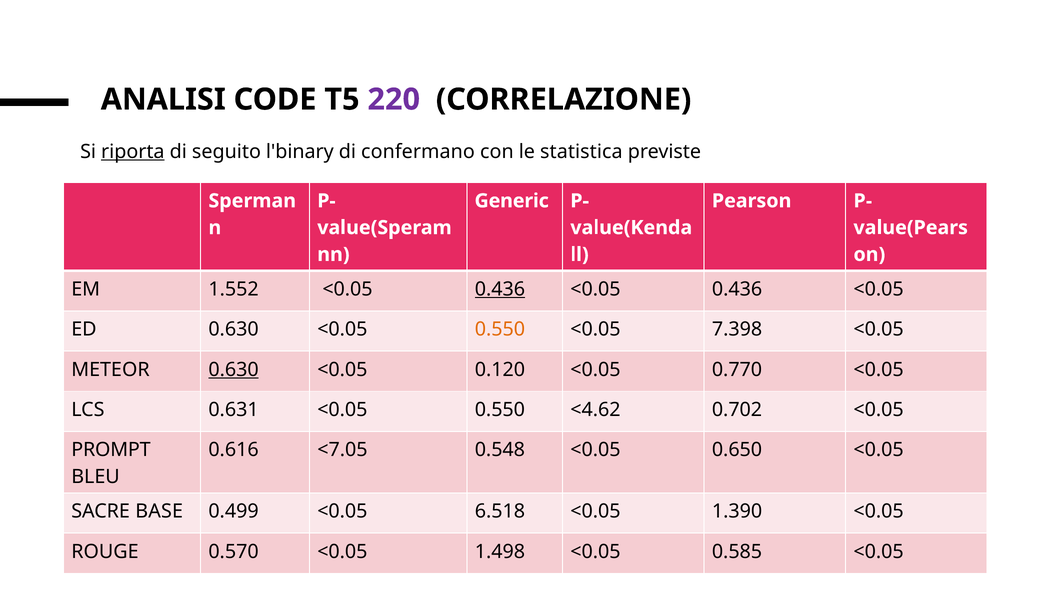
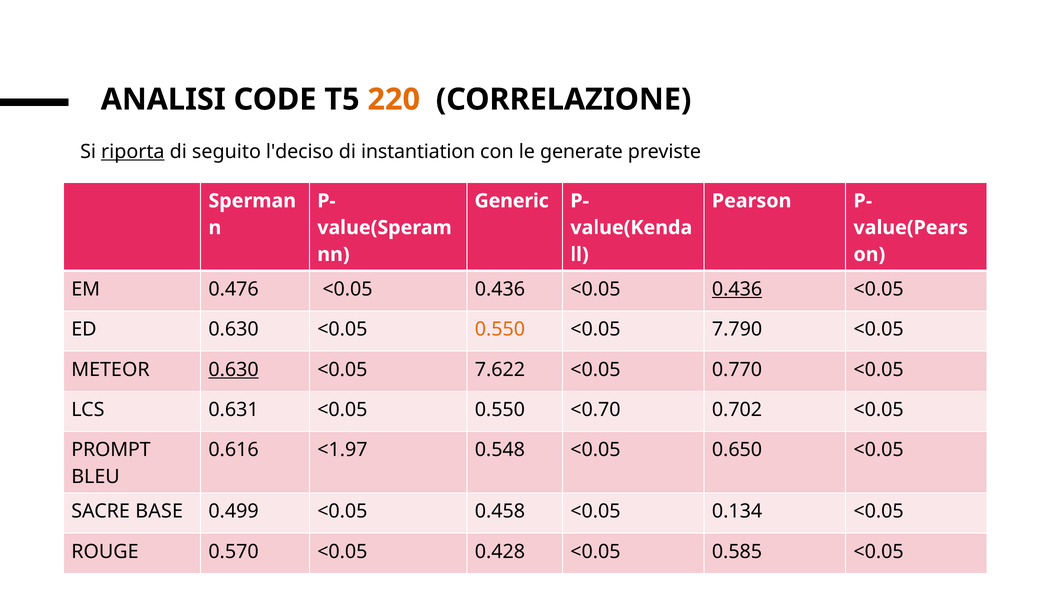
220 colour: purple -> orange (394, 100)
l'binary: l'binary -> l'deciso (300, 152)
confermano: confermano -> instantiation (418, 152)
statistica: statistica -> generate (581, 152)
1.552: 1.552 -> 0.476 (234, 289)
0.436 underline: present -> none (500, 289)
0.436 underline: none -> present (737, 289)
7.398: 7.398 -> 7.790 (737, 329)
0.120: 0.120 -> 7.622 (500, 370)
<4.62: <4.62 -> <0.70 (595, 410)
<7.05: <7.05 -> <1.97 (342, 450)
6.518: 6.518 -> 0.458 (500, 512)
1.390: 1.390 -> 0.134 (737, 512)
1.498: 1.498 -> 0.428 (500, 552)
